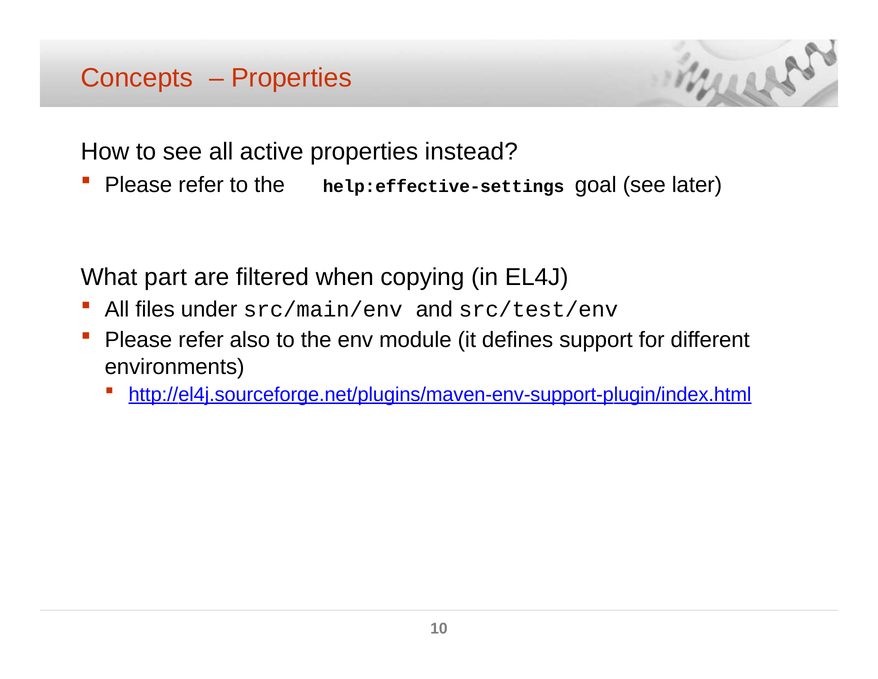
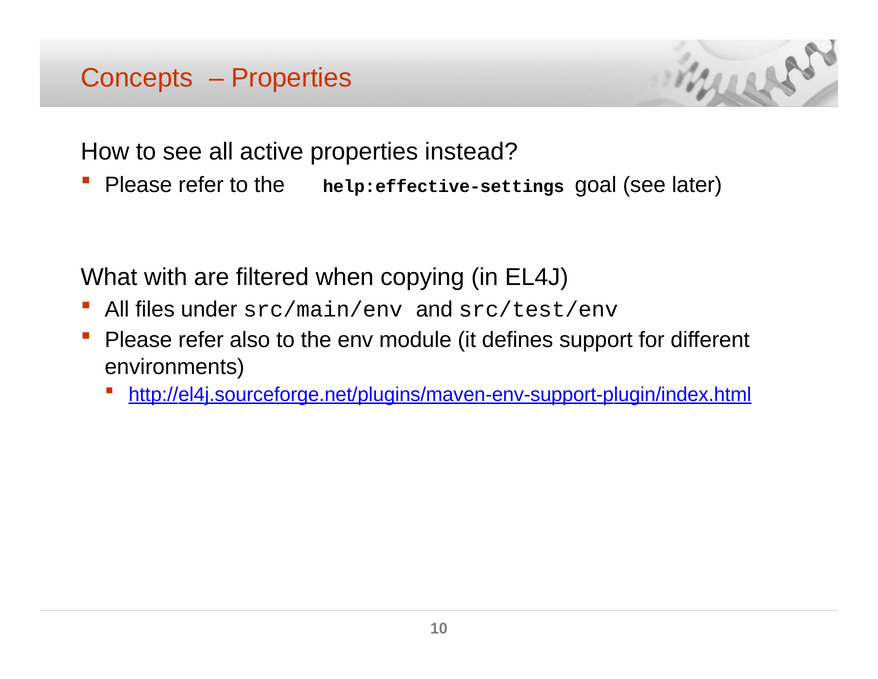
part: part -> with (166, 277)
